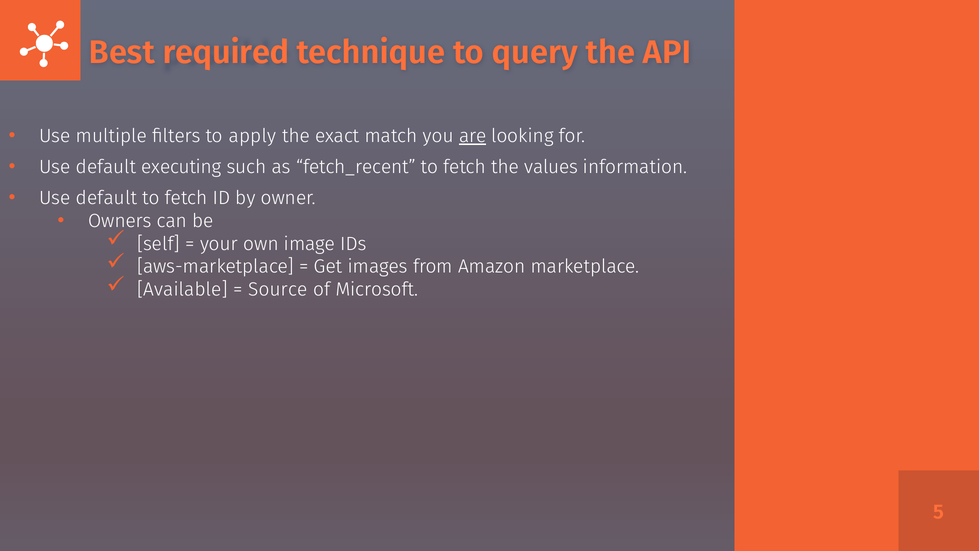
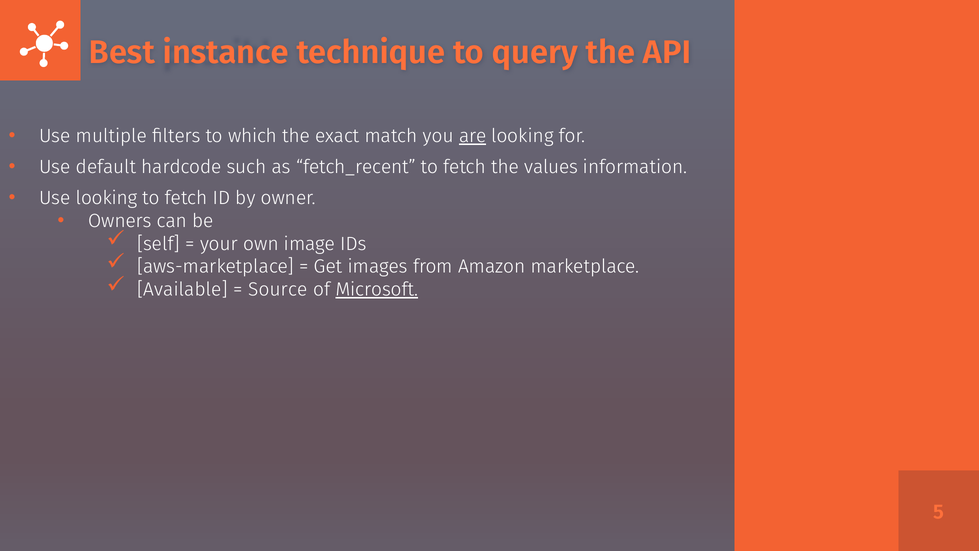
required: required -> instance (226, 52)
apply: apply -> which (253, 136)
executing: executing -> hardcode (181, 167)
default: default -> looking (107, 198)
Microsoft underline: none -> present (377, 289)
